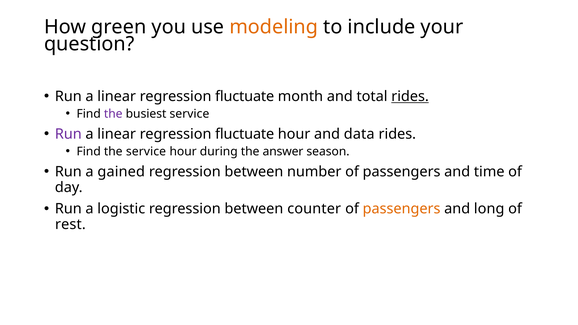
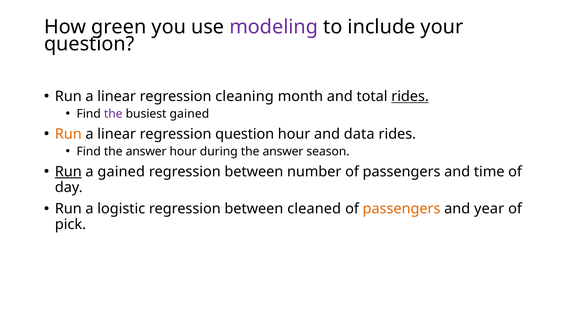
modeling colour: orange -> purple (274, 27)
fluctuate: fluctuate -> cleaning (245, 96)
busiest service: service -> gained (189, 114)
Run colour: purple -> orange (68, 134)
fluctuate: fluctuate -> question (245, 134)
Find the service: service -> answer (146, 151)
Run underline: none -> present (68, 172)
counter: counter -> cleaned (314, 209)
long: long -> year (489, 209)
rest: rest -> pick (70, 225)
